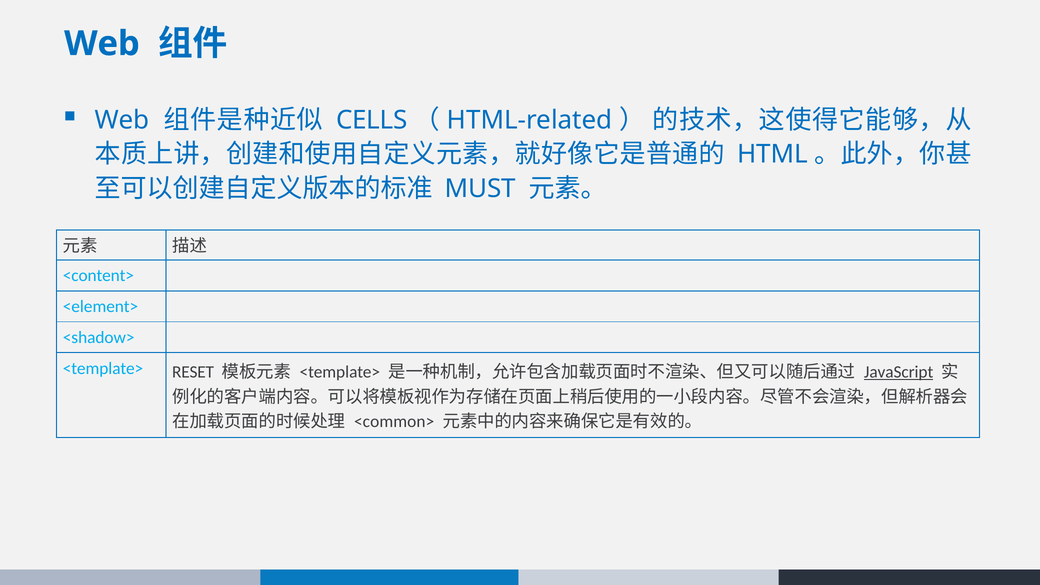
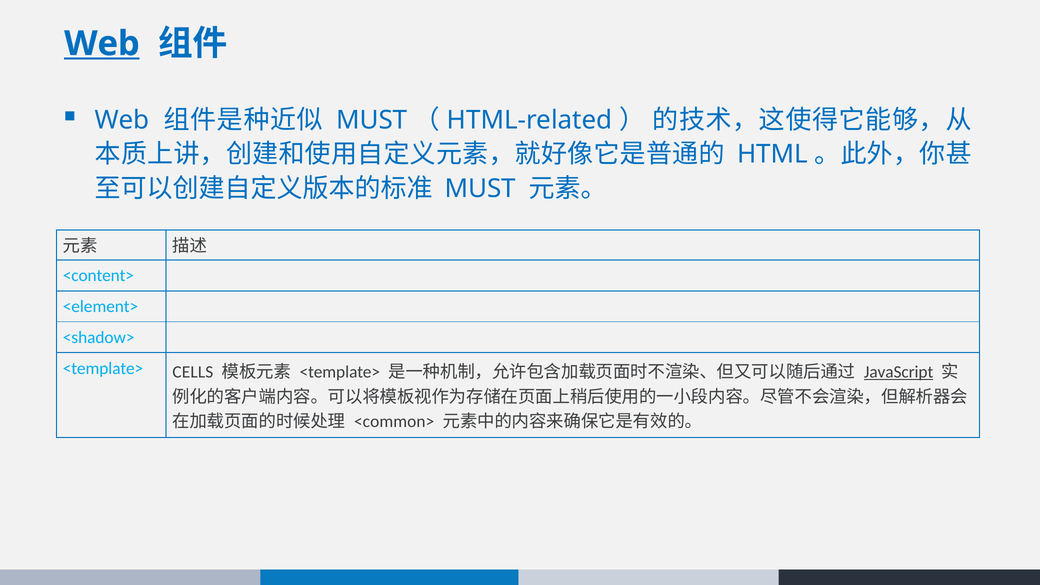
Web underline: none -> present (102, 44)
CELLS: CELLS -> MUST (372, 120)
RESET: RESET -> CELLS (193, 372)
